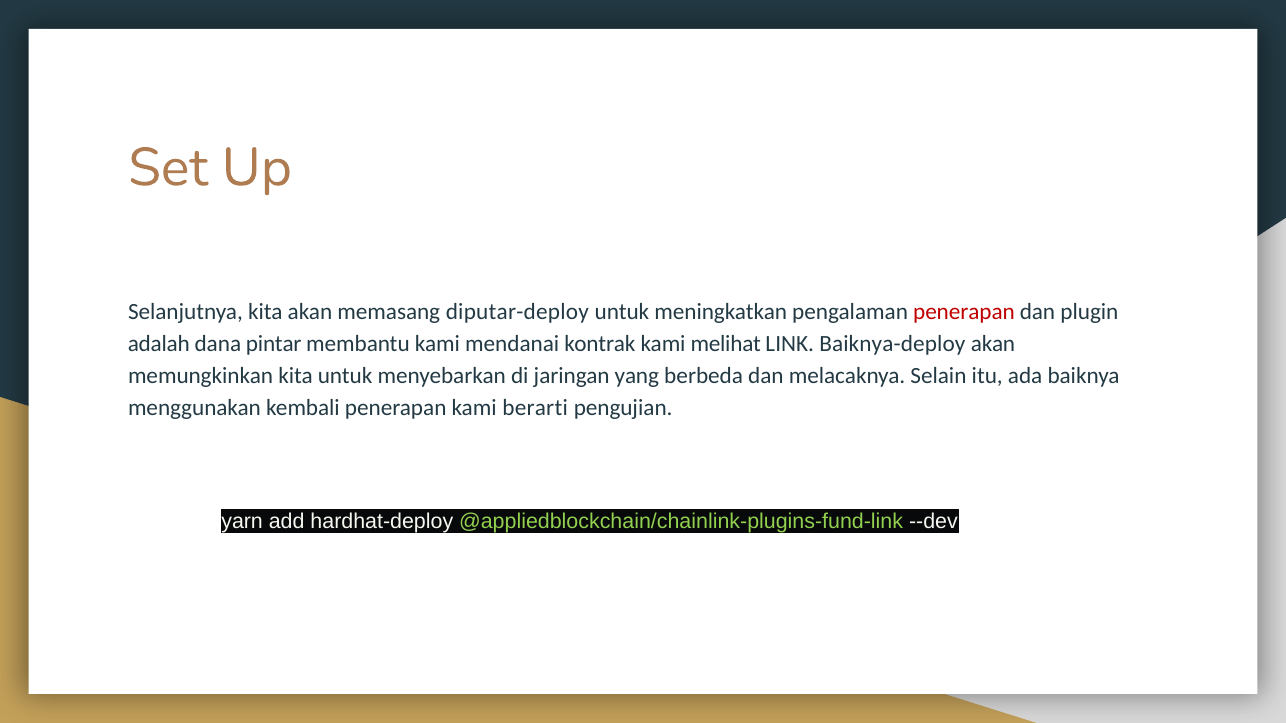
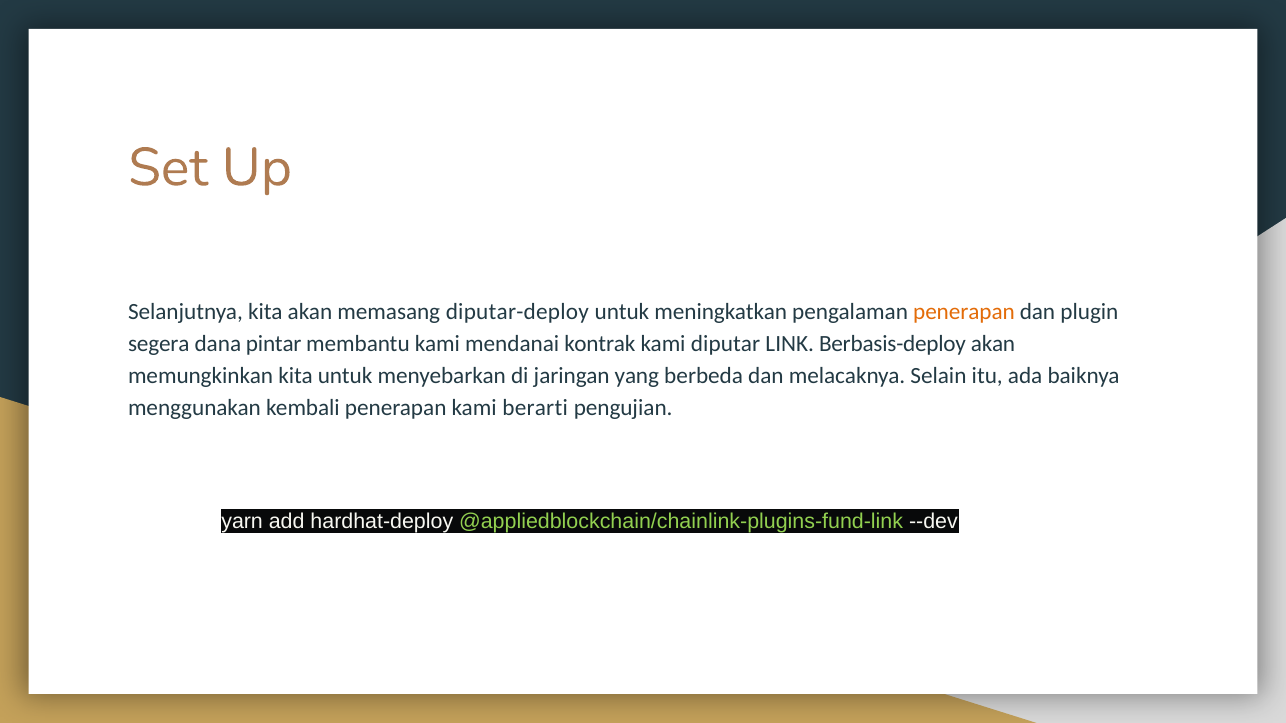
penerapan colour: red -> orange (964, 312)
adalah: adalah -> segera (159, 344)
melihat: melihat -> diputar (726, 344)
Baiknya-deploy: Baiknya-deploy -> Berbasis-deploy (893, 344)
